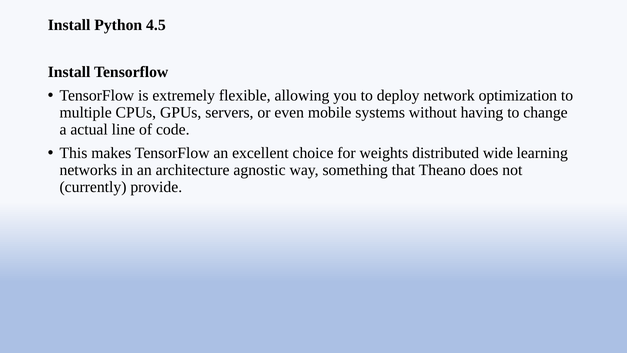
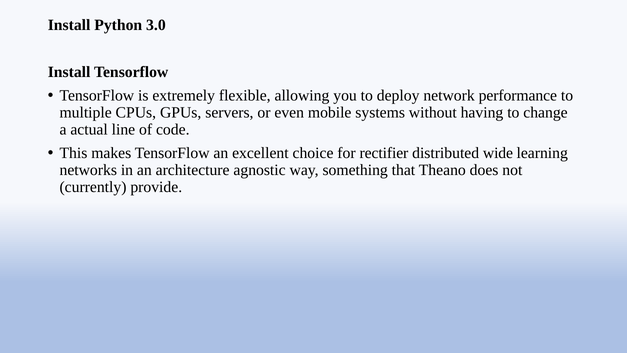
4.5: 4.5 -> 3.0 (156, 25)
optimization: optimization -> performance (518, 96)
weights: weights -> rectifier (384, 153)
